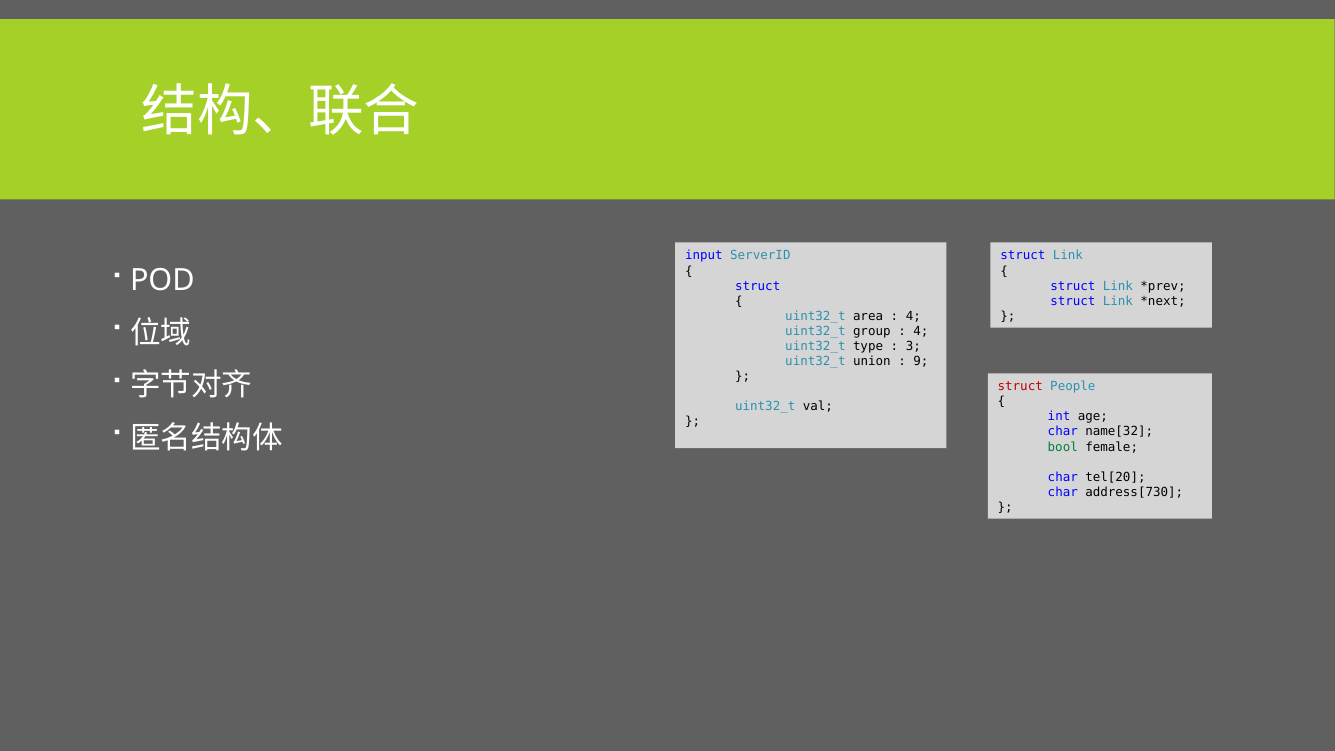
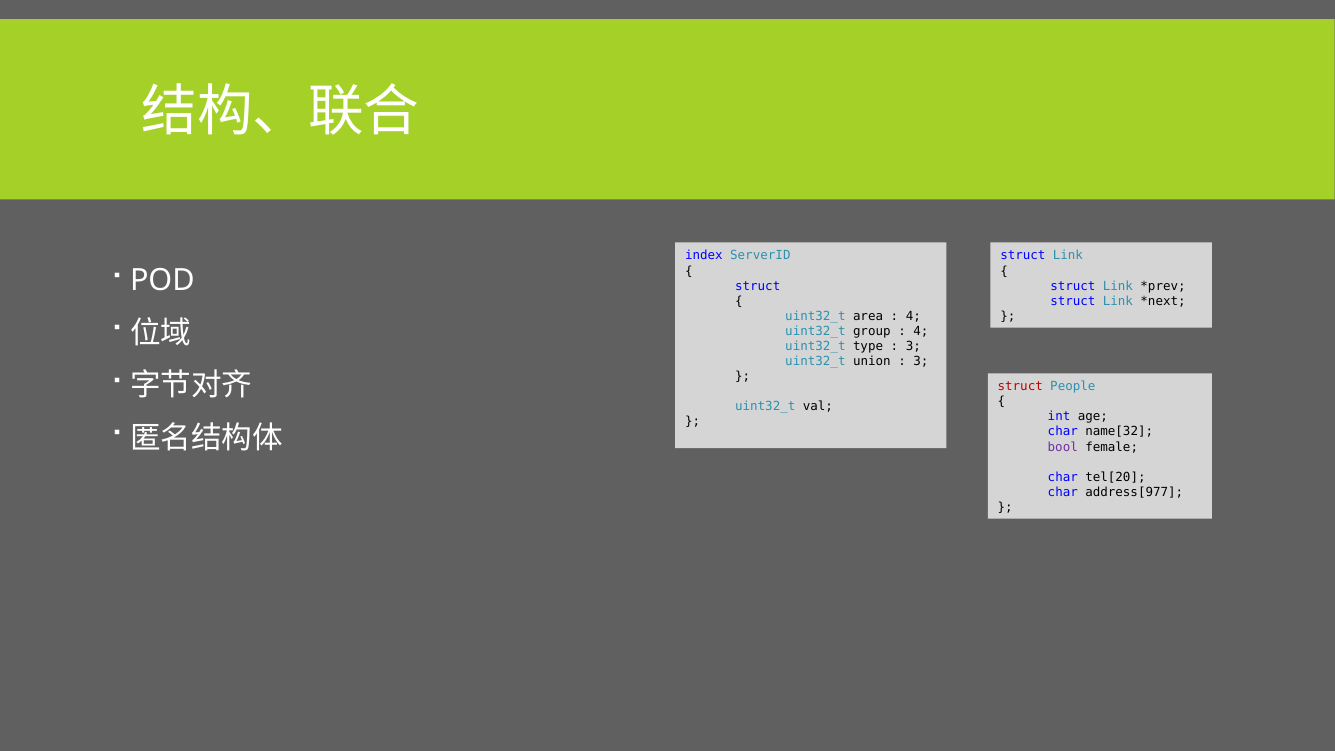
input: input -> index (704, 256)
9: 9 -> 3 (921, 361)
bool colour: green -> purple (1063, 447)
address[730: address[730 -> address[977 (1134, 492)
